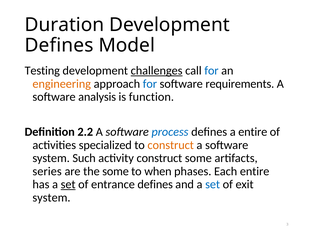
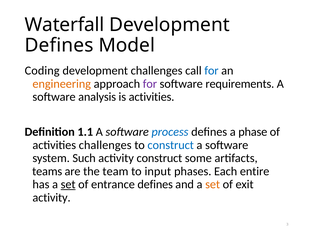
Duration: Duration -> Waterfall (65, 25)
Testing: Testing -> Coding (42, 71)
challenges underline: present -> none (157, 71)
for colour: blue -> purple (150, 84)
is function: function -> activities (152, 97)
2.2: 2.2 -> 1.1 (85, 132)
a entire: entire -> phase (253, 132)
activities specialized: specialized -> challenges (105, 145)
construct colour: orange -> blue (171, 145)
series: series -> teams (47, 171)
the some: some -> team (115, 171)
when: when -> input (158, 171)
set colour: blue -> orange (213, 184)
system: system -> activity (52, 197)
